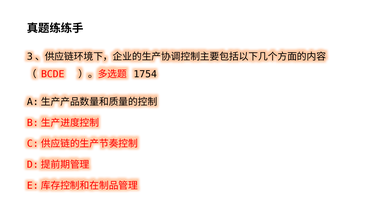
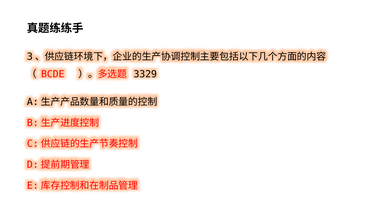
1754: 1754 -> 3329 (145, 74)
